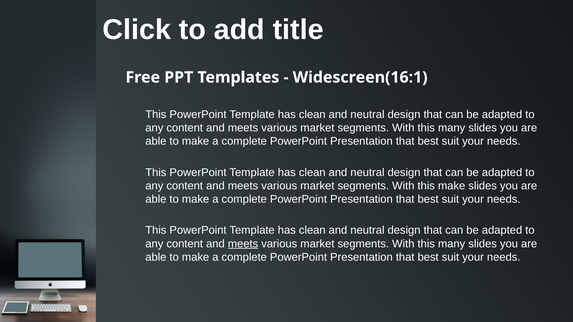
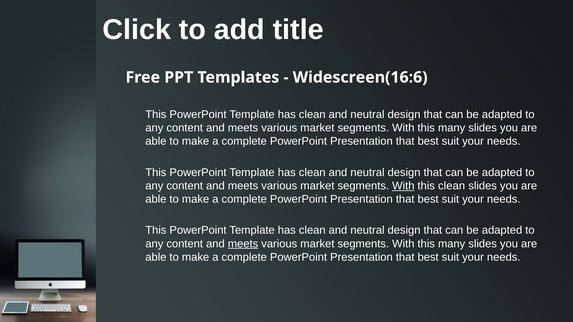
Widescreen(16:1: Widescreen(16:1 -> Widescreen(16:6 (360, 77)
With underline: none -> present (403, 186)
this make: make -> clean (452, 186)
